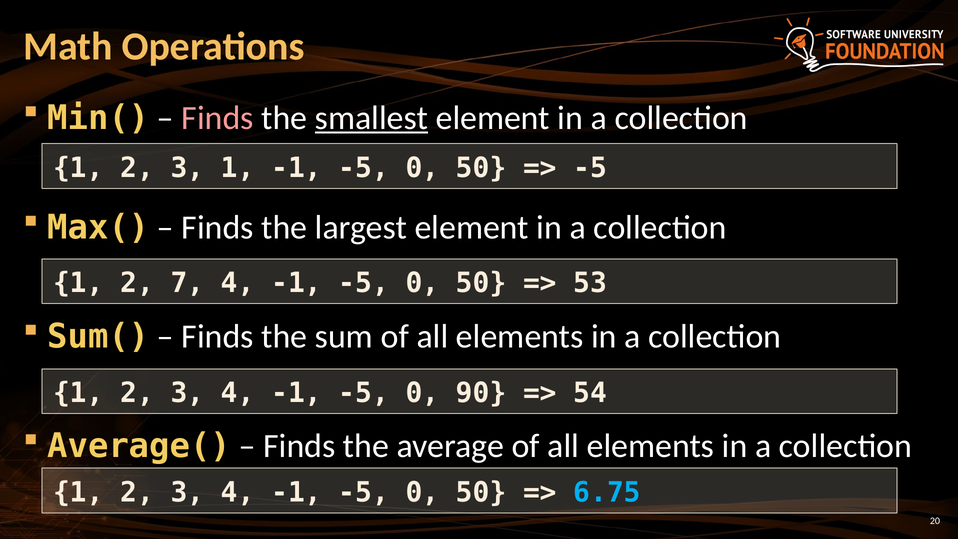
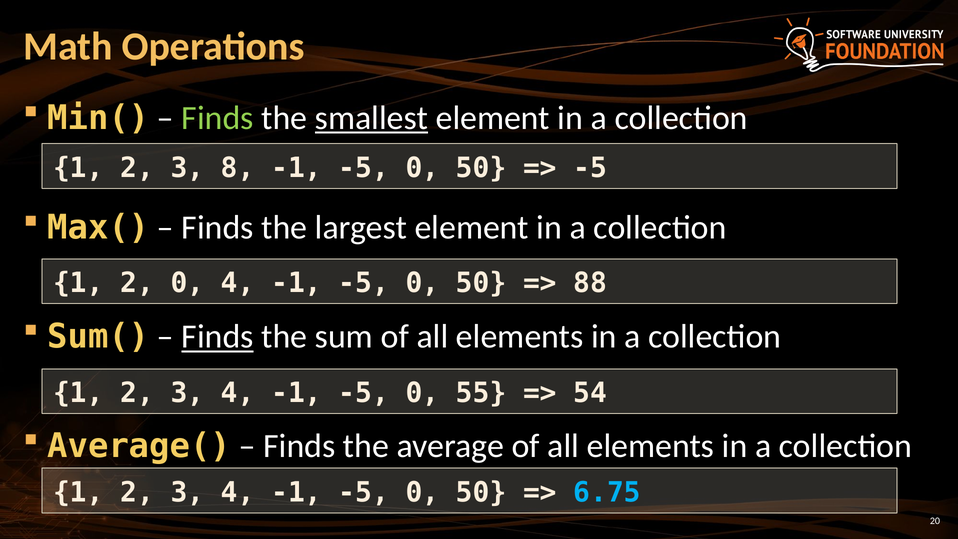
Finds colour: pink -> light green (218, 118)
3 1: 1 -> 8 (238, 168)
2 7: 7 -> 0 (187, 283)
53: 53 -> 88 (590, 283)
Finds underline: none -> present (218, 337)
90: 90 -> 55 (481, 393)
